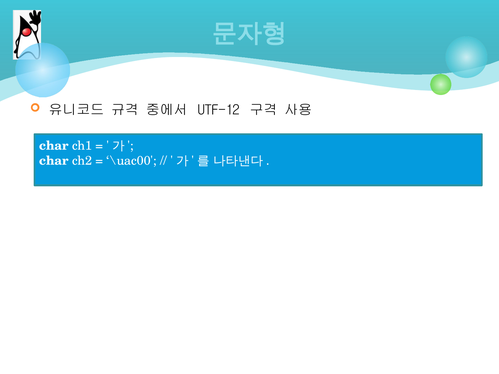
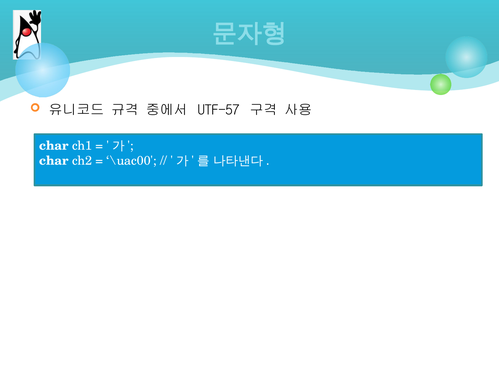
UTF-12: UTF-12 -> UTF-57 (219, 110)
